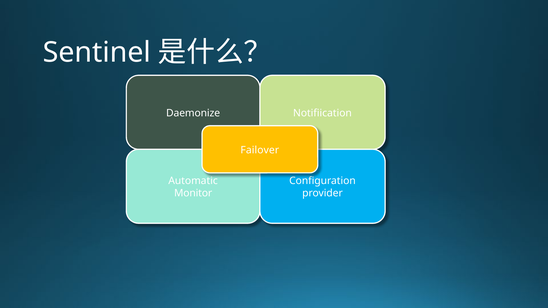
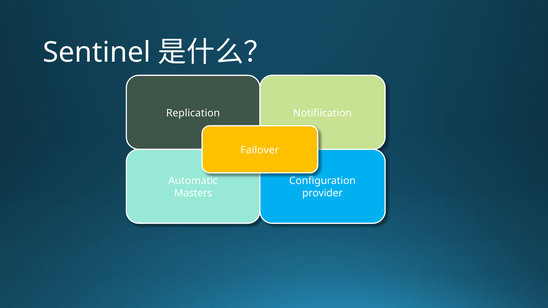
Daemonize: Daemonize -> Replication (193, 113)
Monitor: Monitor -> Masters (193, 193)
